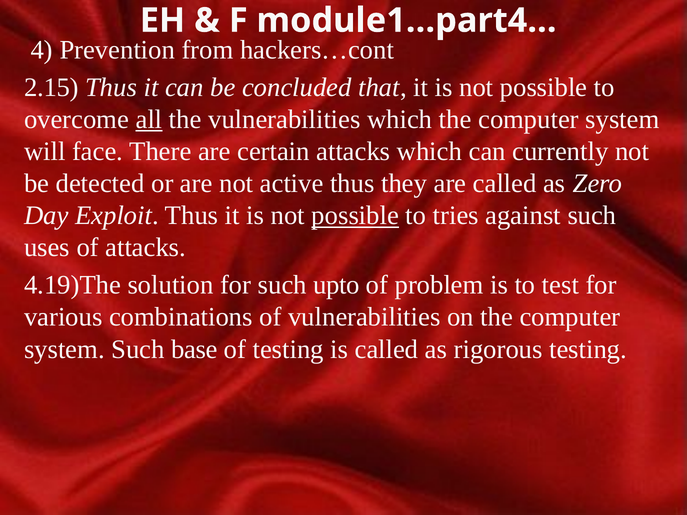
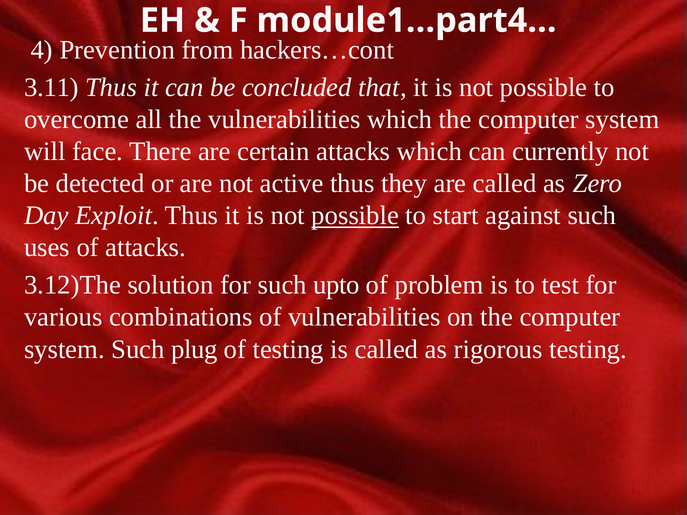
2.15: 2.15 -> 3.11 (51, 87)
all underline: present -> none (149, 119)
tries: tries -> start (456, 216)
4.19)The: 4.19)The -> 3.12)The (73, 285)
base: base -> plug (194, 349)
